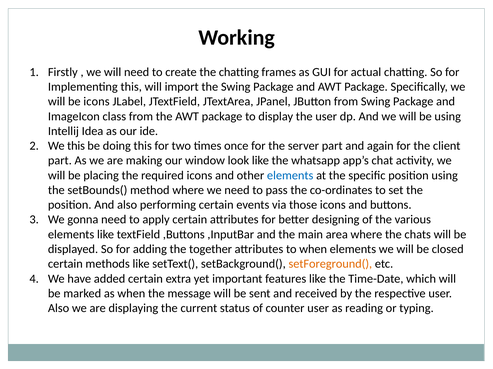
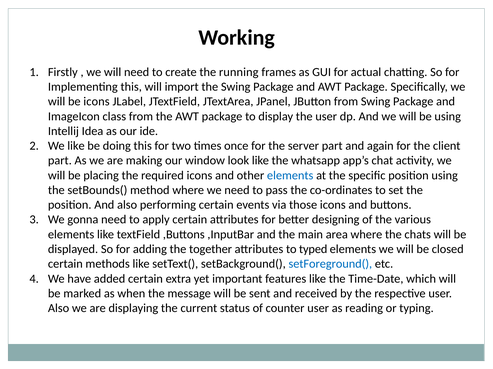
the chatting: chatting -> running (239, 72)
We this: this -> like (76, 146)
to when: when -> typed (313, 250)
setForeground( colour: orange -> blue (330, 264)
